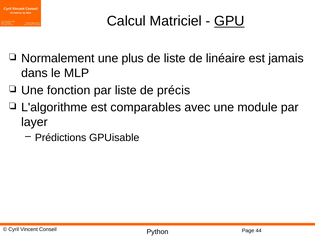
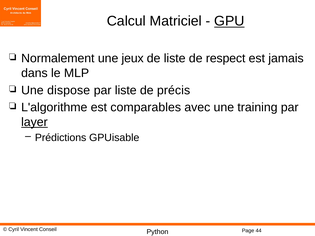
plus: plus -> jeux (133, 58)
linéaire: linéaire -> respect (226, 58)
fonction: fonction -> dispose (69, 90)
module: module -> training (257, 107)
layer underline: none -> present (34, 122)
